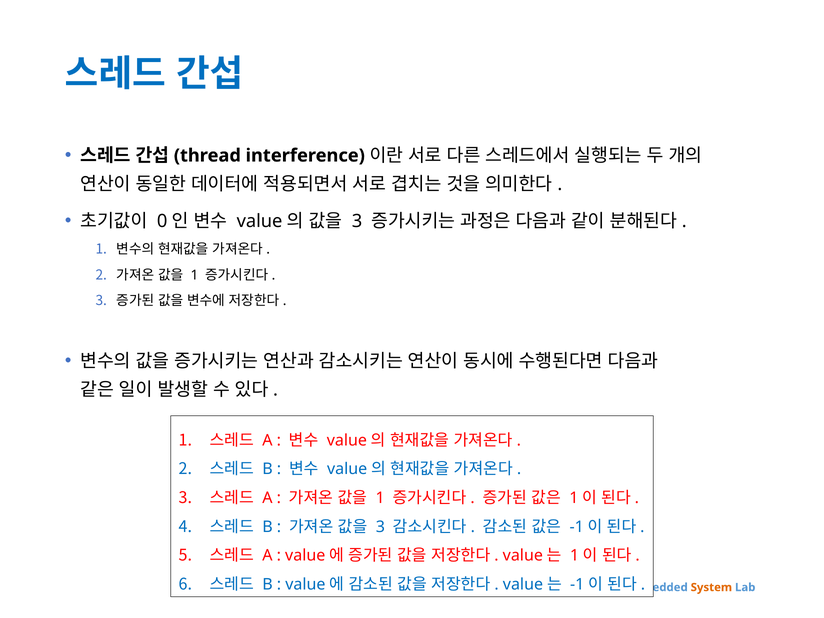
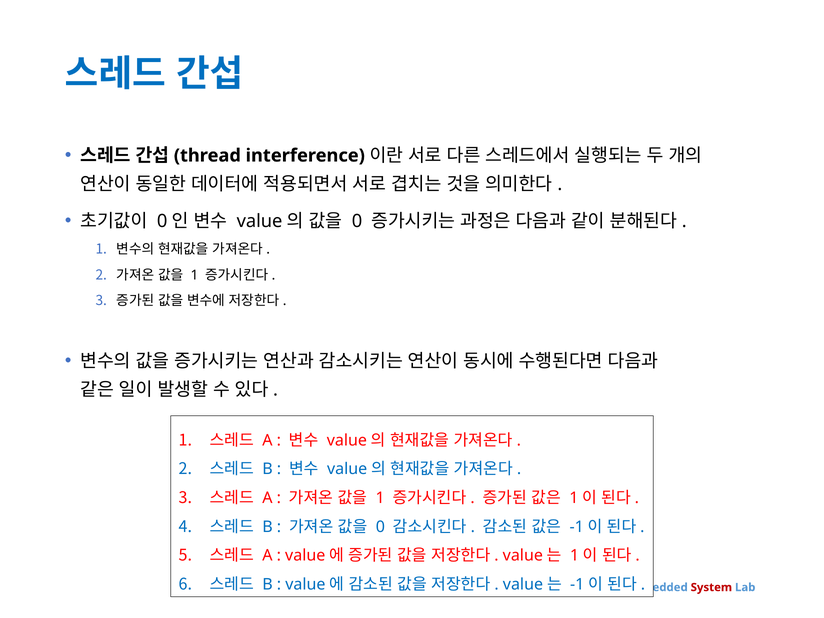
3: 3 -> 0 (357, 221)
3: 3 -> 0 (380, 527)
System colour: orange -> red (711, 587)
